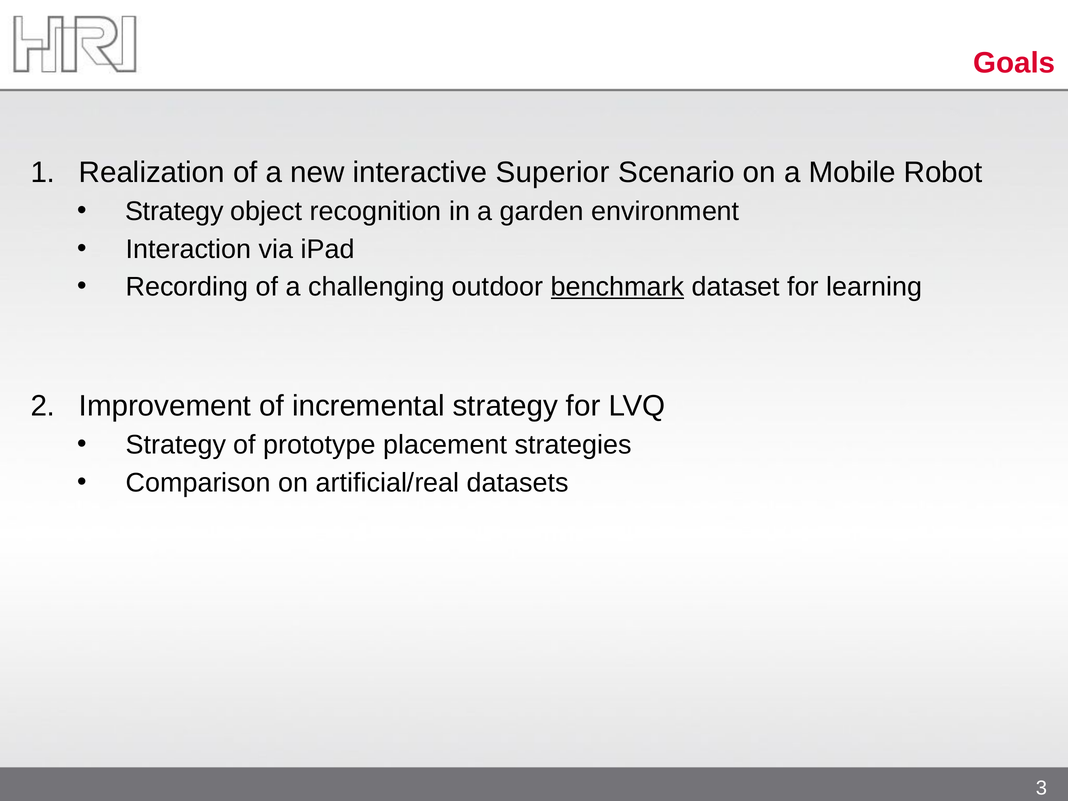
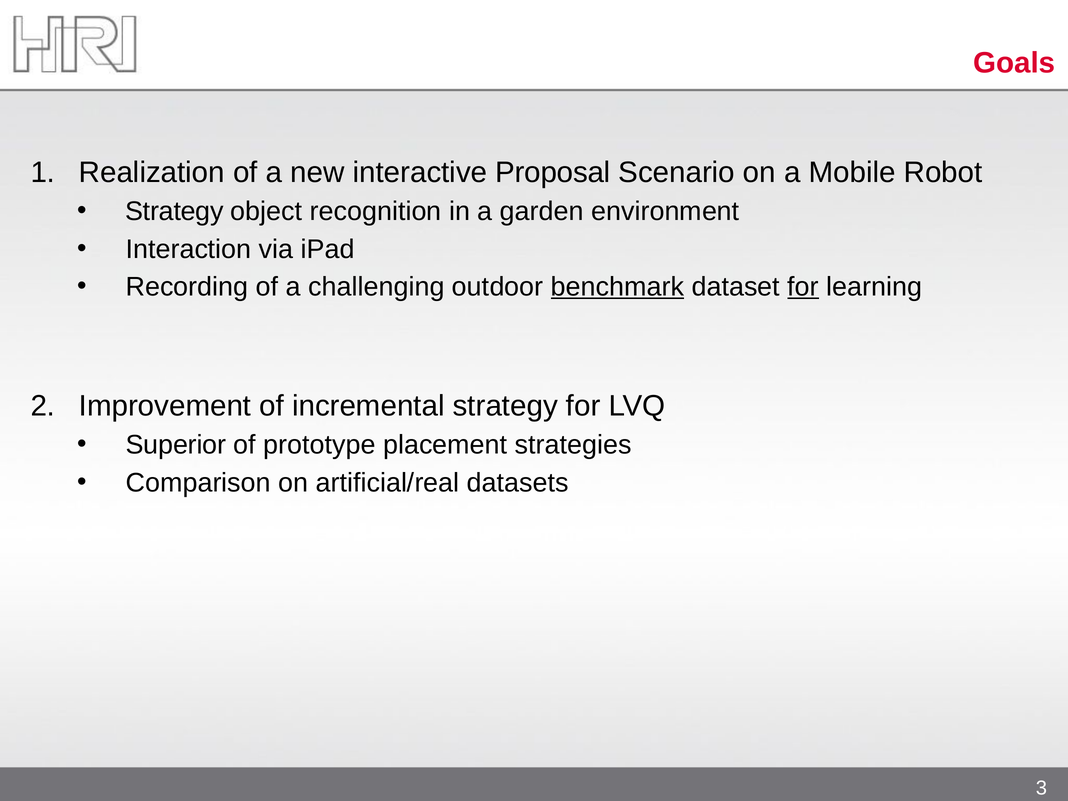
Superior: Superior -> Proposal (553, 172)
for underline: none -> present (803, 287)
Strategy: Strategy -> Superior (176, 445)
